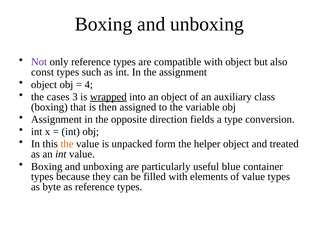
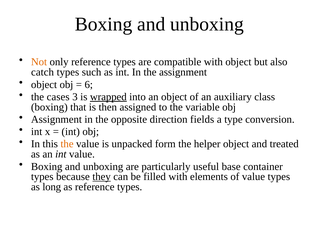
Not colour: purple -> orange (39, 62)
const: const -> catch (43, 72)
4: 4 -> 6 (89, 85)
blue: blue -> base (231, 167)
they underline: none -> present (102, 177)
byte: byte -> long (52, 187)
